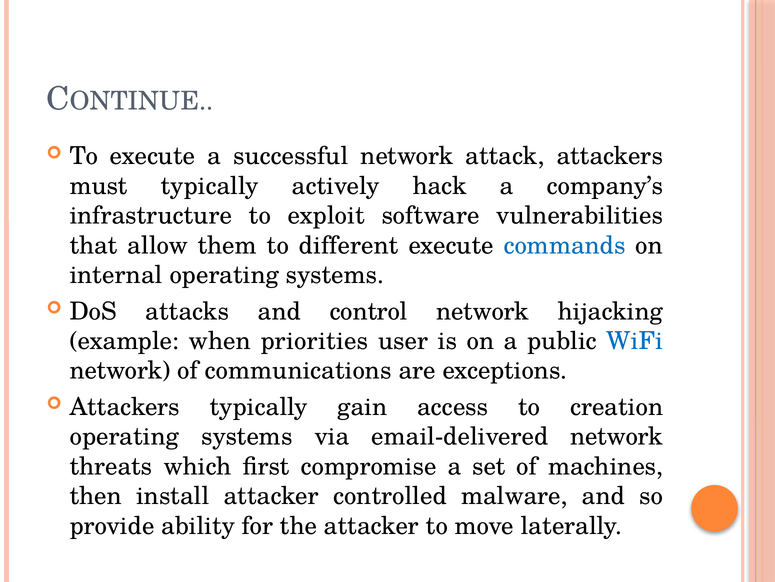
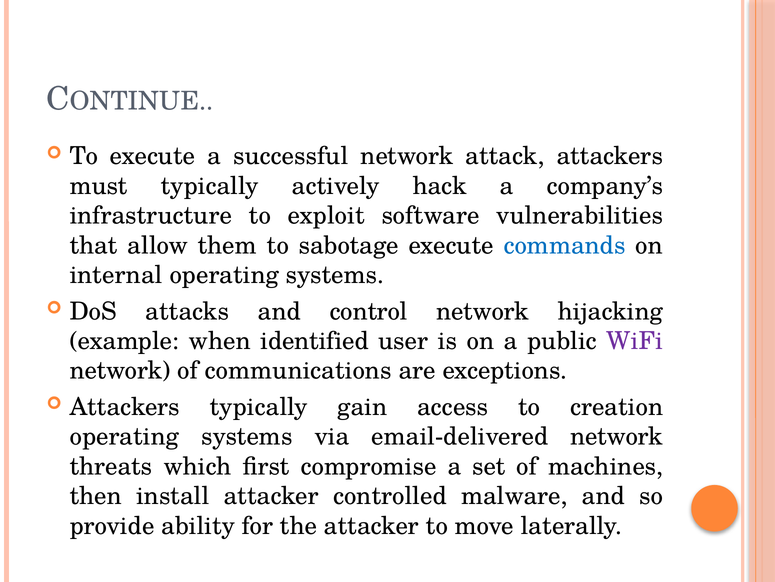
different: different -> sabotage (349, 245)
priorities: priorities -> identified (315, 341)
WiFi colour: blue -> purple (635, 341)
